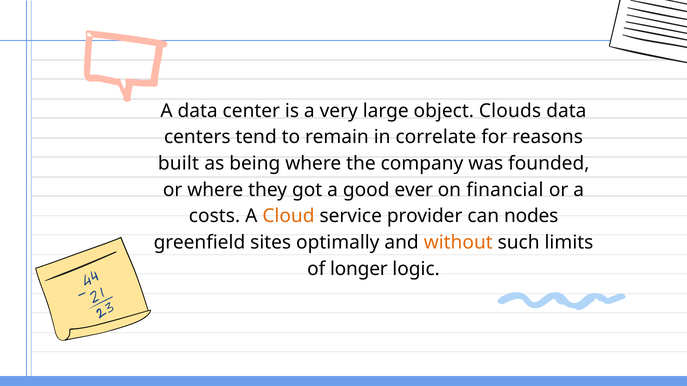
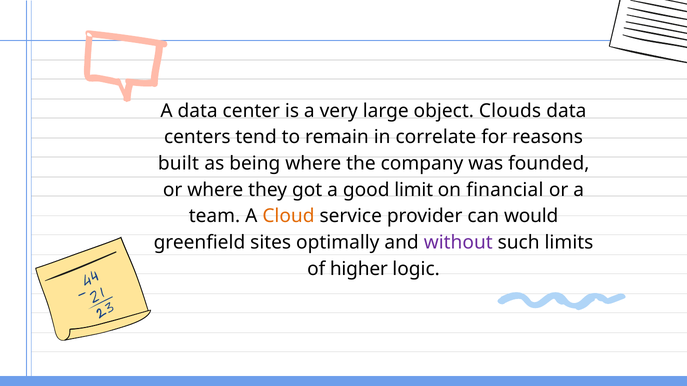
ever: ever -> limit (414, 190)
costs: costs -> team (214, 216)
nodes: nodes -> would (531, 216)
without colour: orange -> purple (458, 243)
longer: longer -> higher (359, 269)
